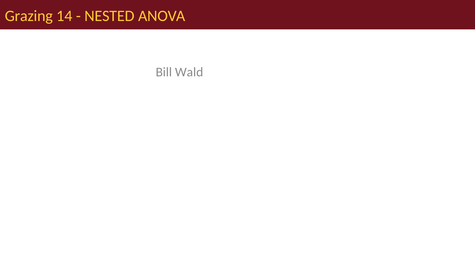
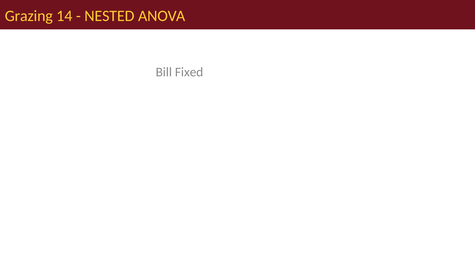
Wald: Wald -> Fixed (189, 72)
